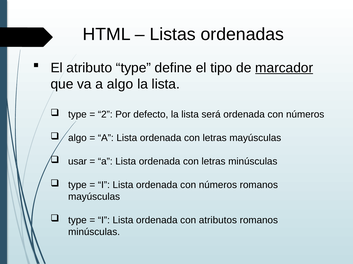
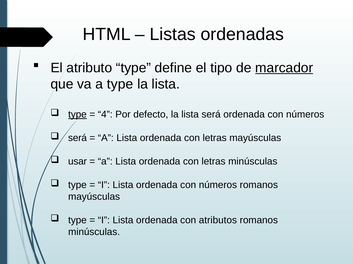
a algo: algo -> type (120, 84)
type underline: none -> present (77, 115)
2: 2 -> 4 (105, 115)
algo: algo -> será (77, 138)
